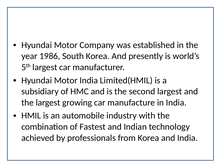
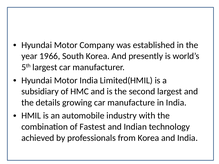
1986: 1986 -> 1966 (50, 56)
the largest: largest -> details (48, 103)
